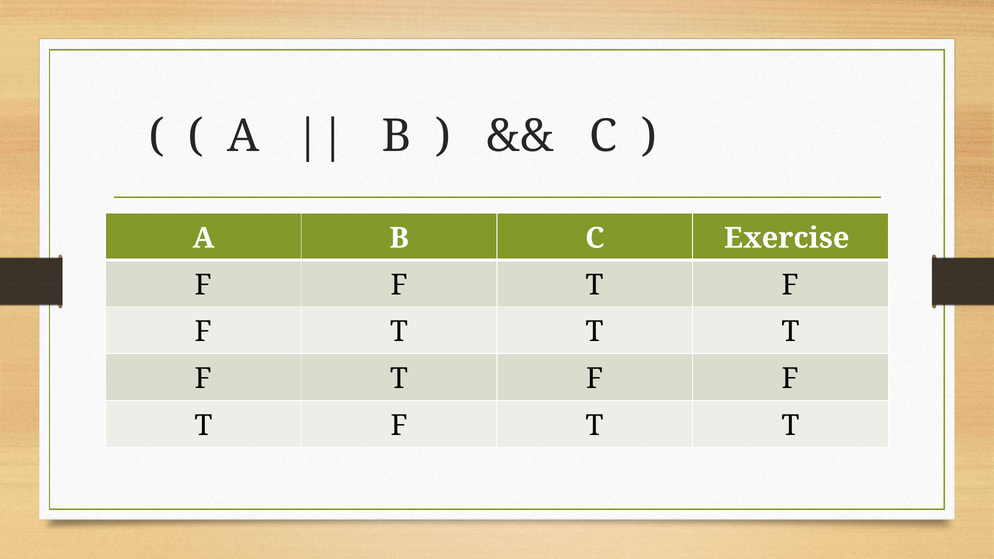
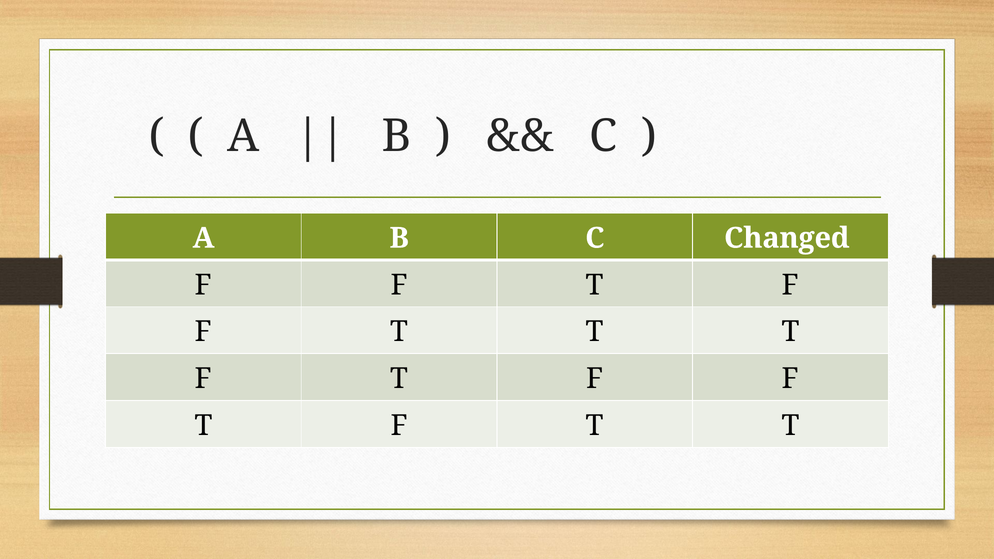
Exercise: Exercise -> Changed (787, 238)
